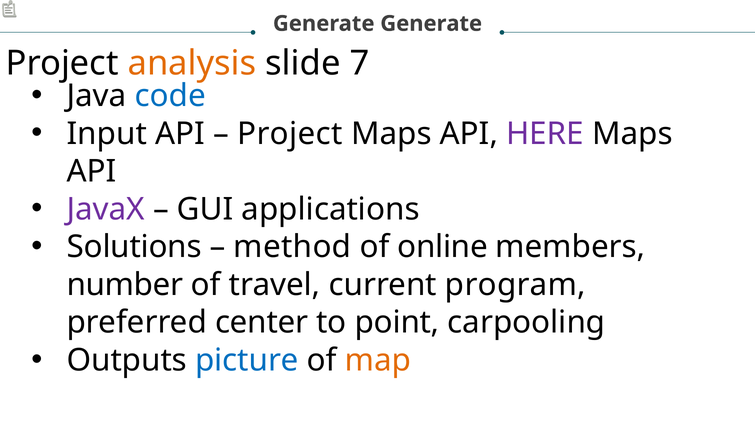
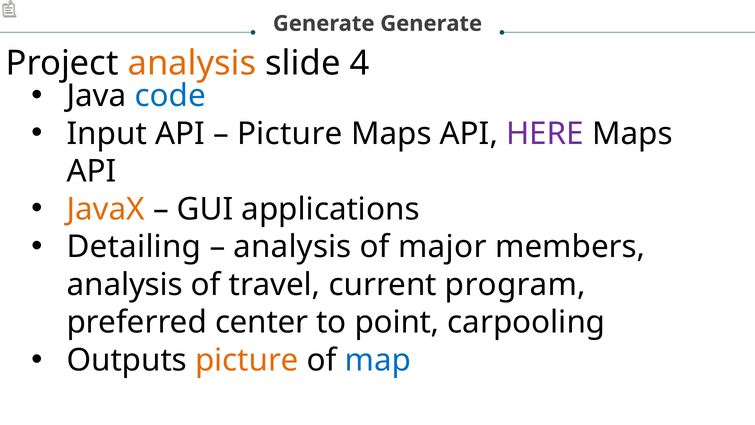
7: 7 -> 4 (359, 63)
Project: Project -> Picture (290, 134)
JavaX colour: purple -> orange (106, 209)
Solutions: Solutions -> Detailing (134, 247)
method: method -> analysis (292, 247)
online: online -> major (442, 247)
number: number -> analysis (125, 285)
picture colour: blue -> orange (247, 360)
map colour: orange -> blue (378, 360)
